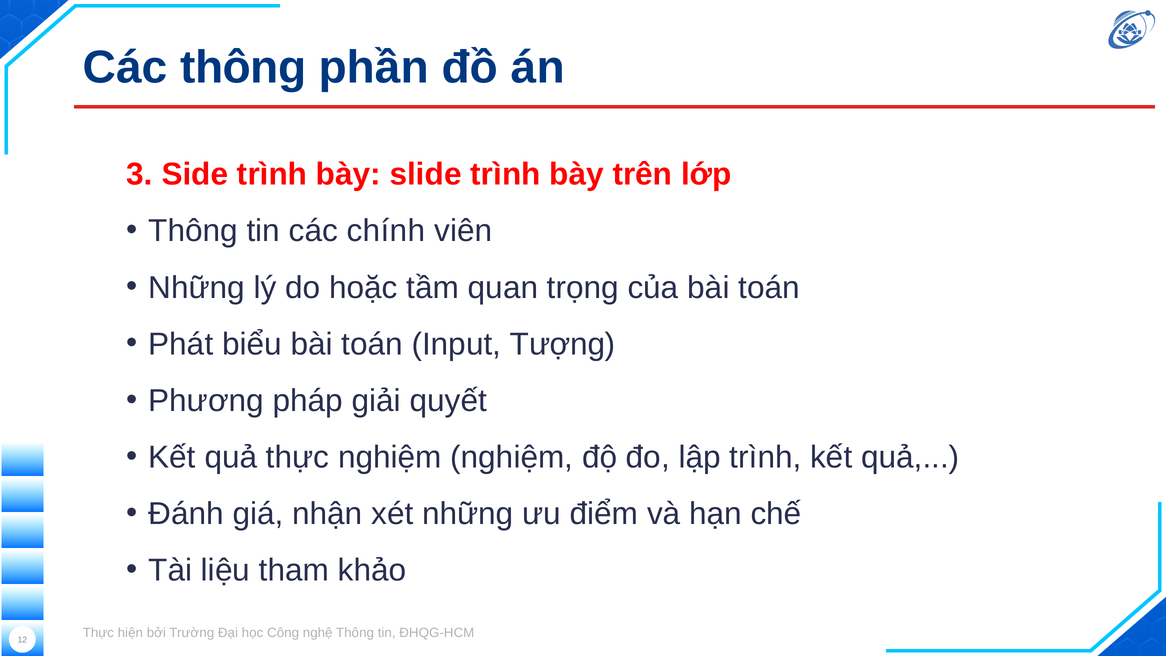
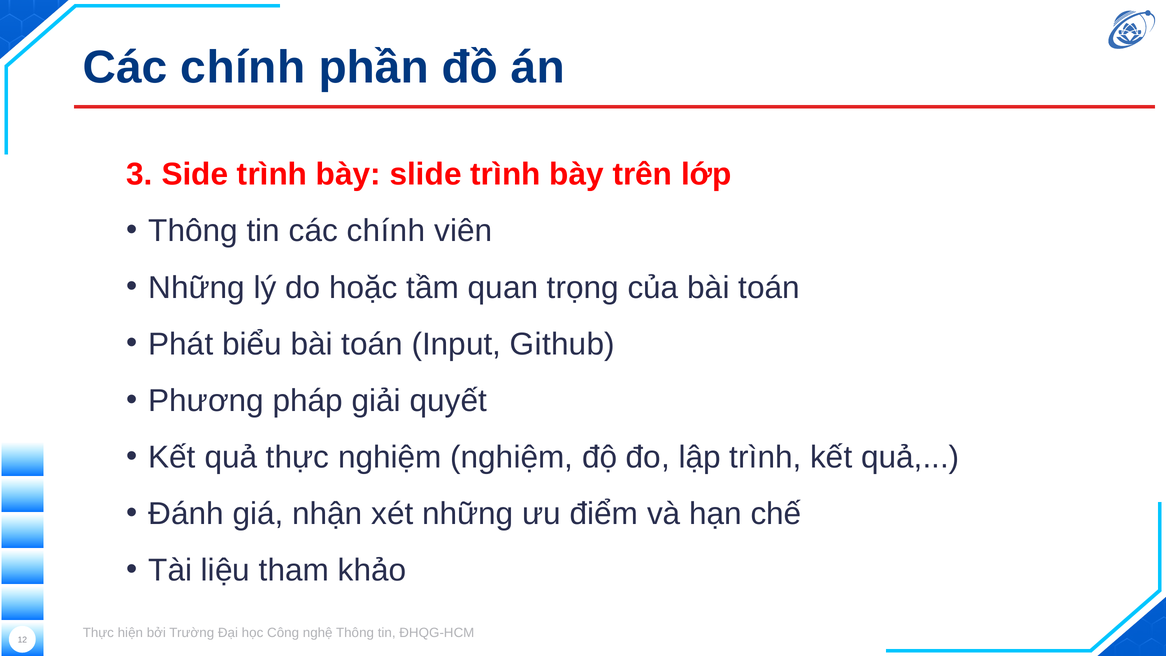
thông: thông -> chính (243, 68)
Tượng: Tượng -> Github (562, 344)
